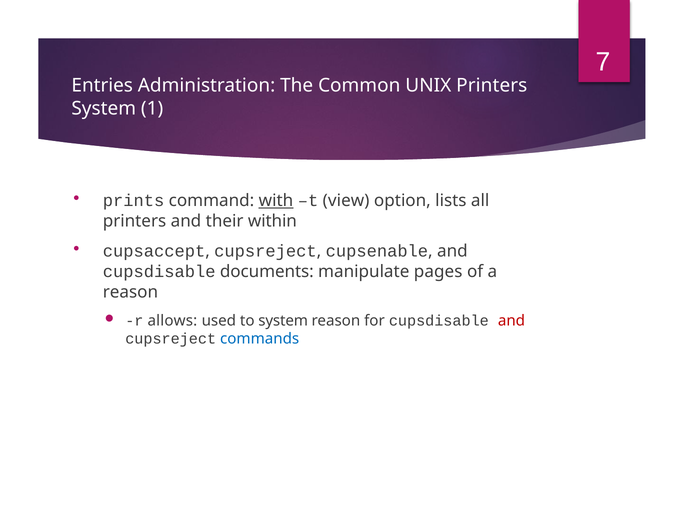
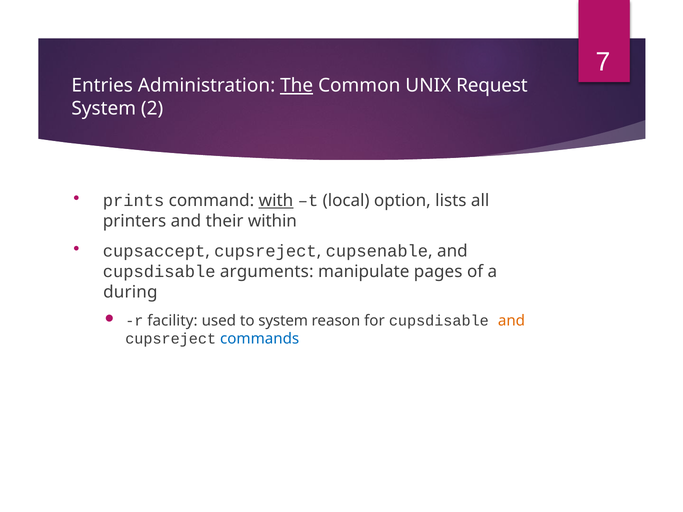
The underline: none -> present (297, 86)
UNIX Printers: Printers -> Request (492, 86)
1: 1 -> 2 (152, 108)
view: view -> local (346, 201)
documents: documents -> arguments (267, 272)
reason: reason -> during (130, 292)
allows: allows -> facility (172, 321)
and colour: red -> orange (511, 321)
